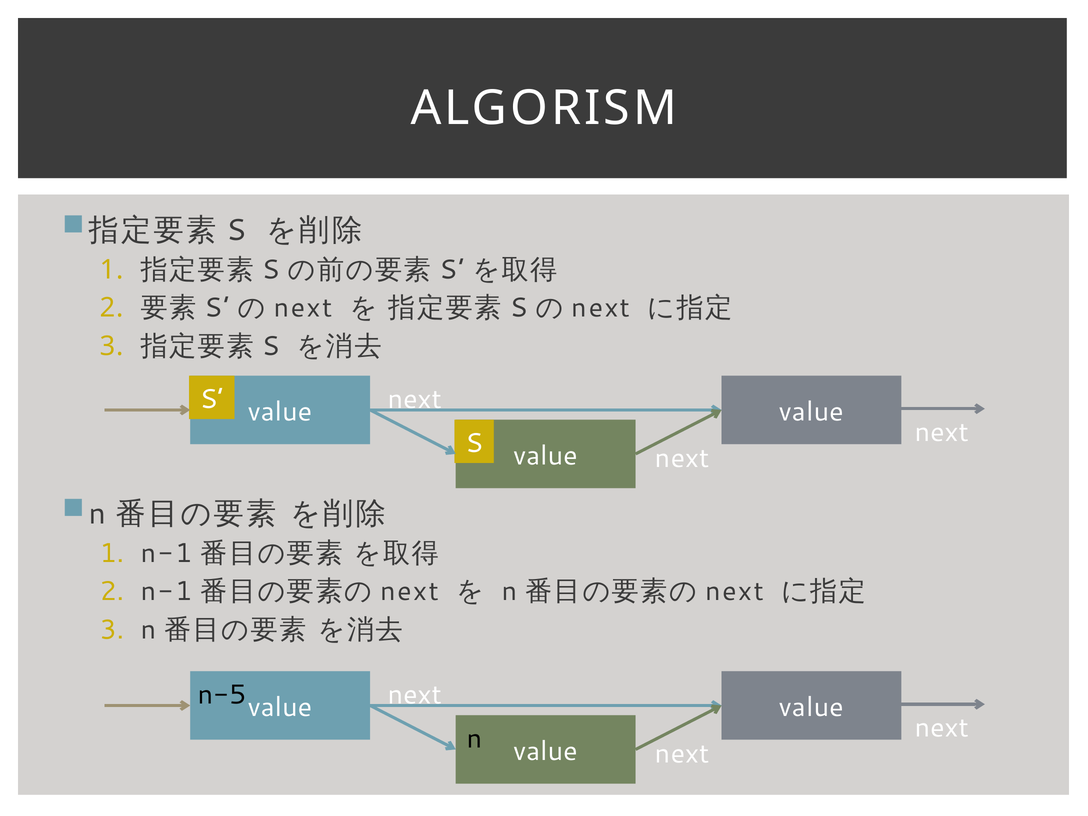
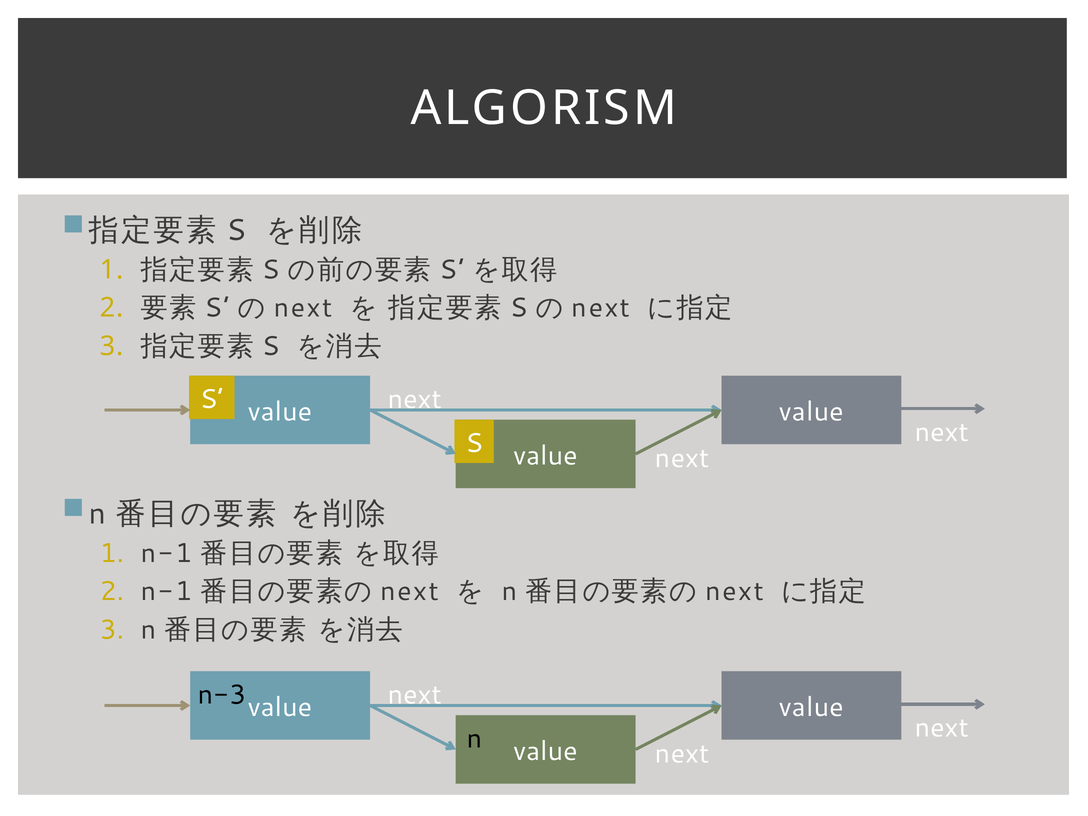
n-5: n-5 -> n-3 (222, 695)
